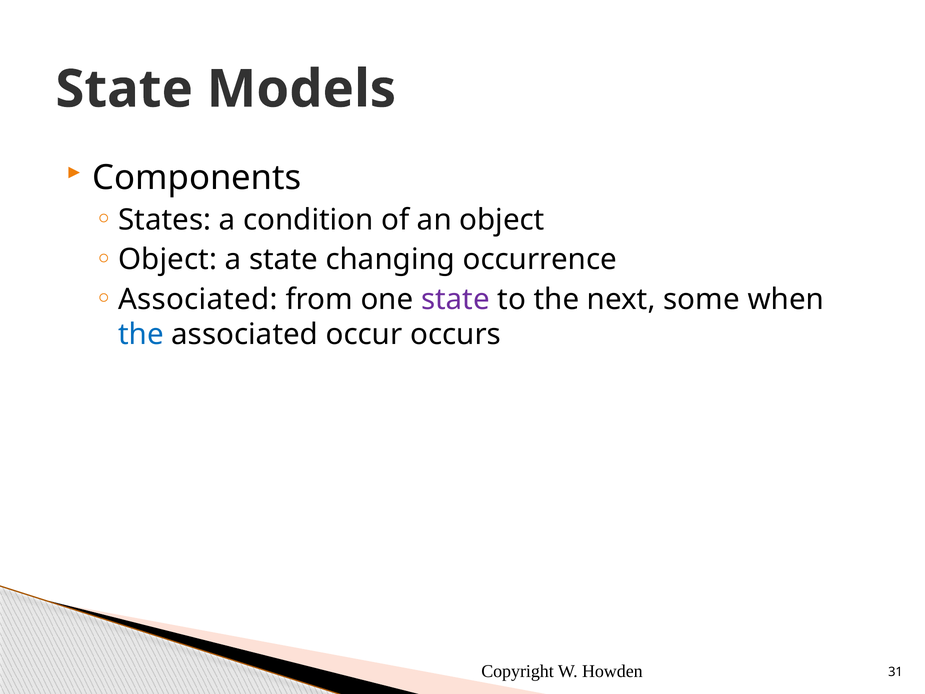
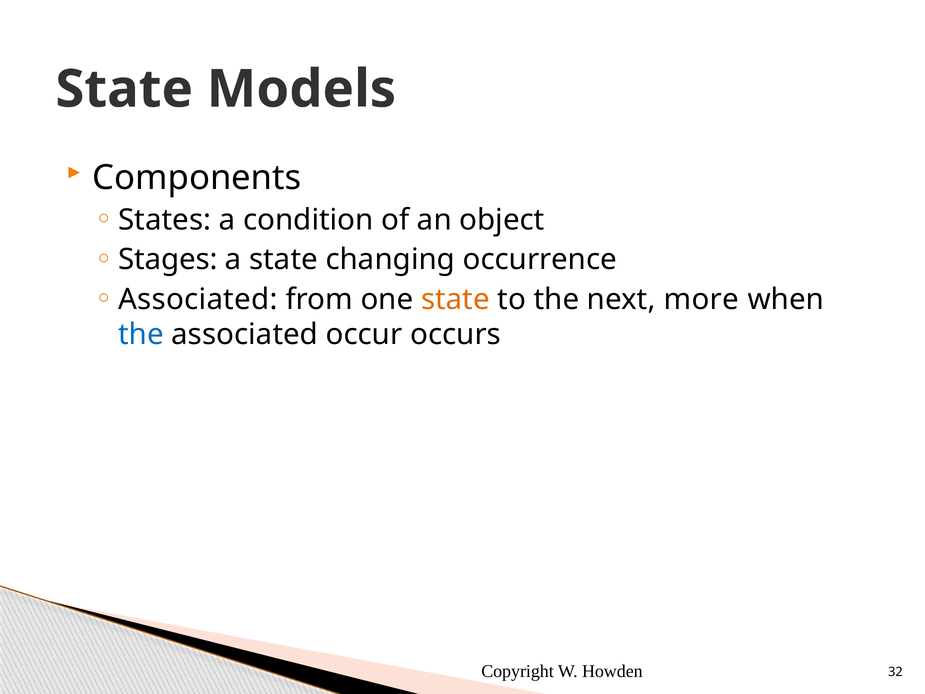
Object: Object -> Stages (168, 260)
state colour: purple -> orange (455, 299)
some: some -> more (701, 299)
31: 31 -> 32 (895, 672)
